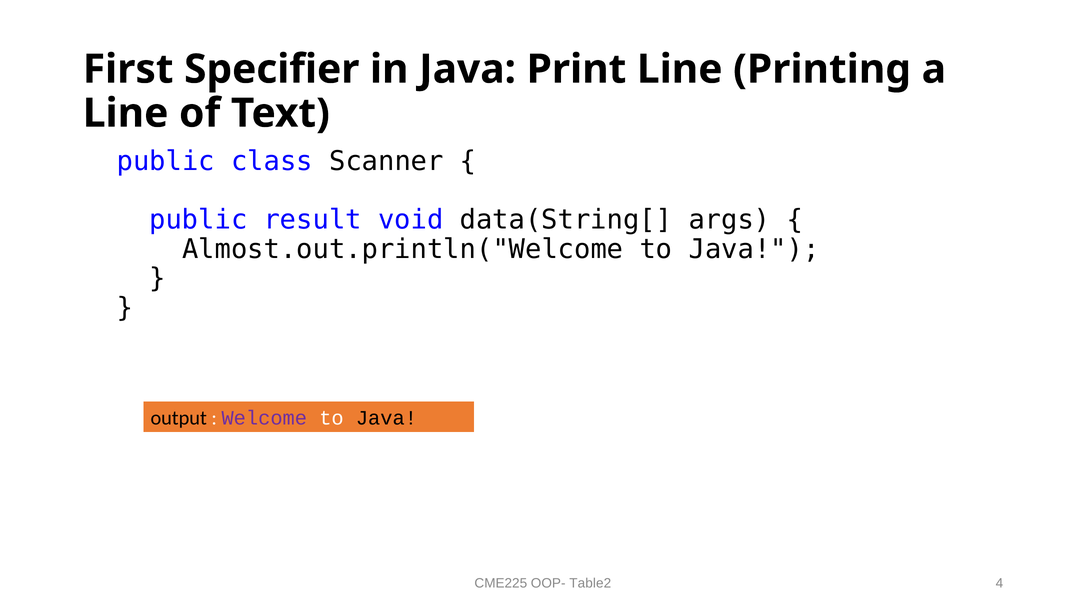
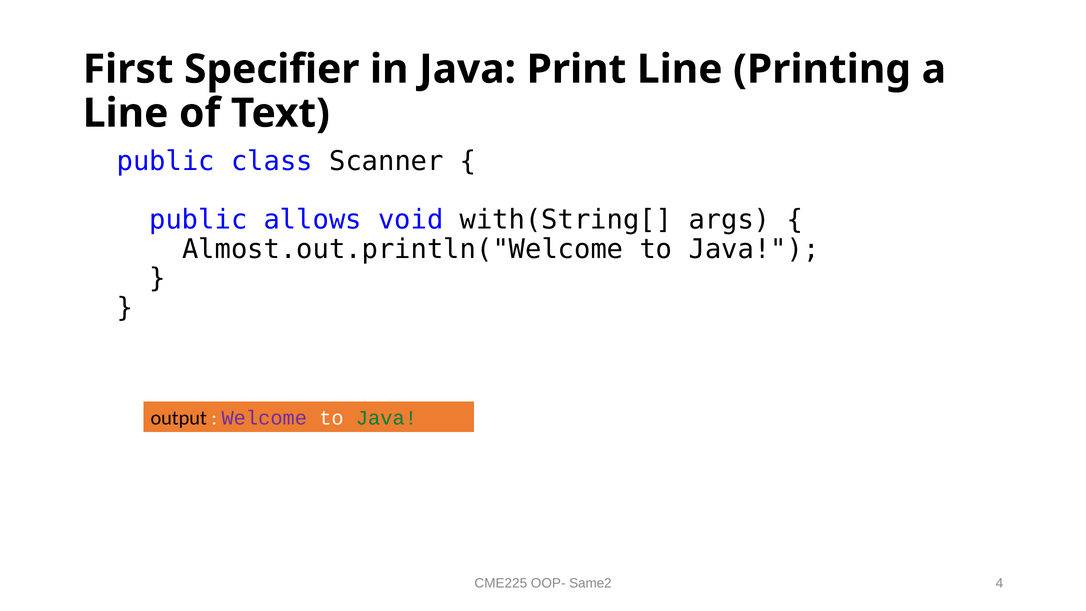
result: result -> allows (313, 220)
data(String[: data(String[ -> with(String[ (566, 220)
Java colour: black -> green (386, 418)
Table2: Table2 -> Same2 (590, 583)
